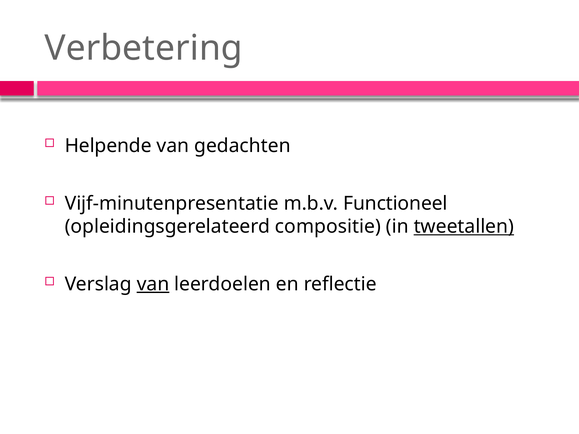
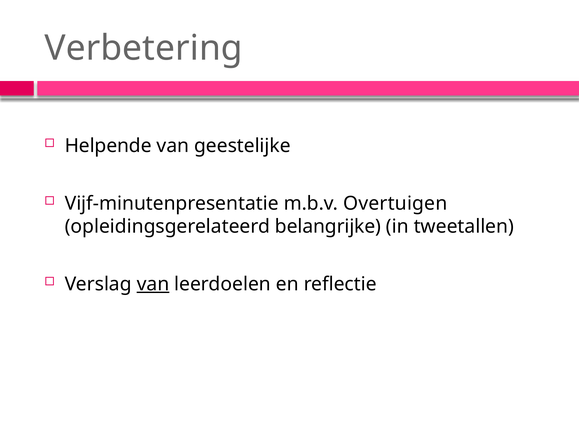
gedachten: gedachten -> geestelijke (242, 146)
Functioneel: Functioneel -> Overtuigen (395, 203)
compositie: compositie -> belangrijke (328, 227)
tweetallen underline: present -> none (464, 227)
